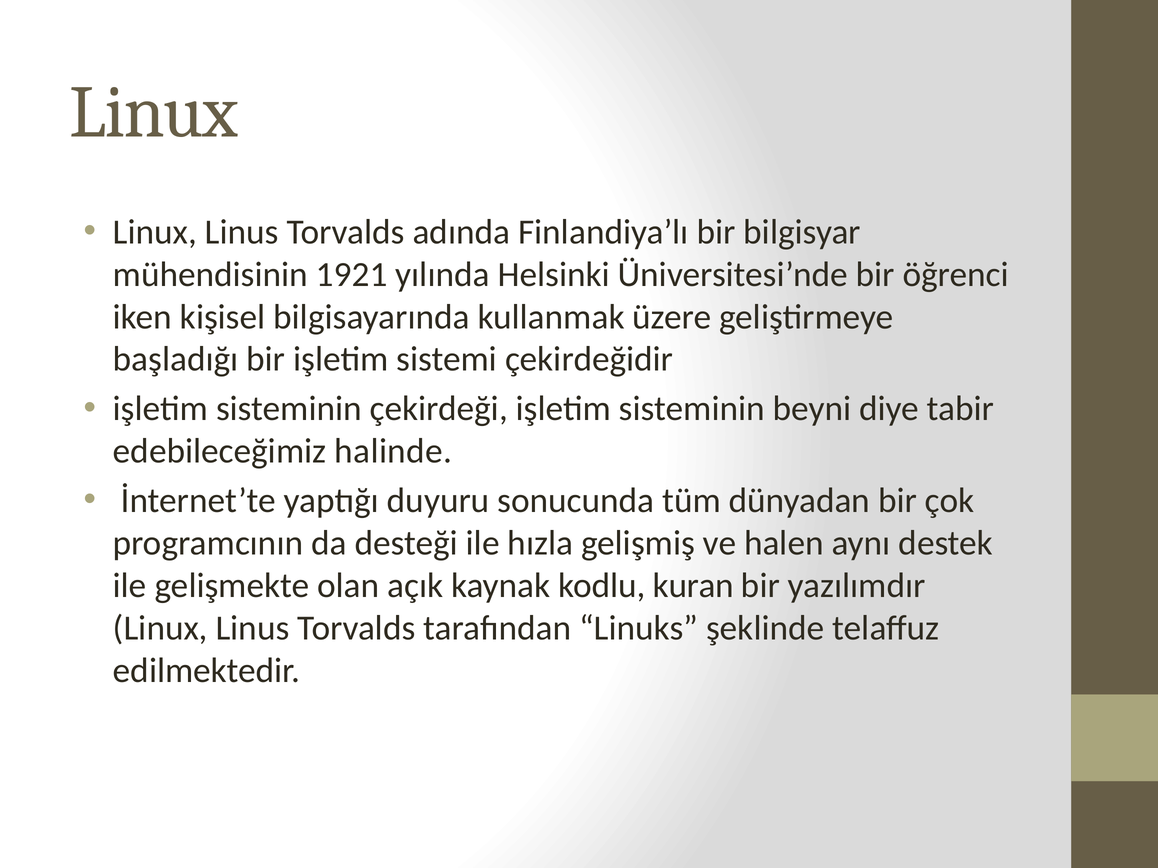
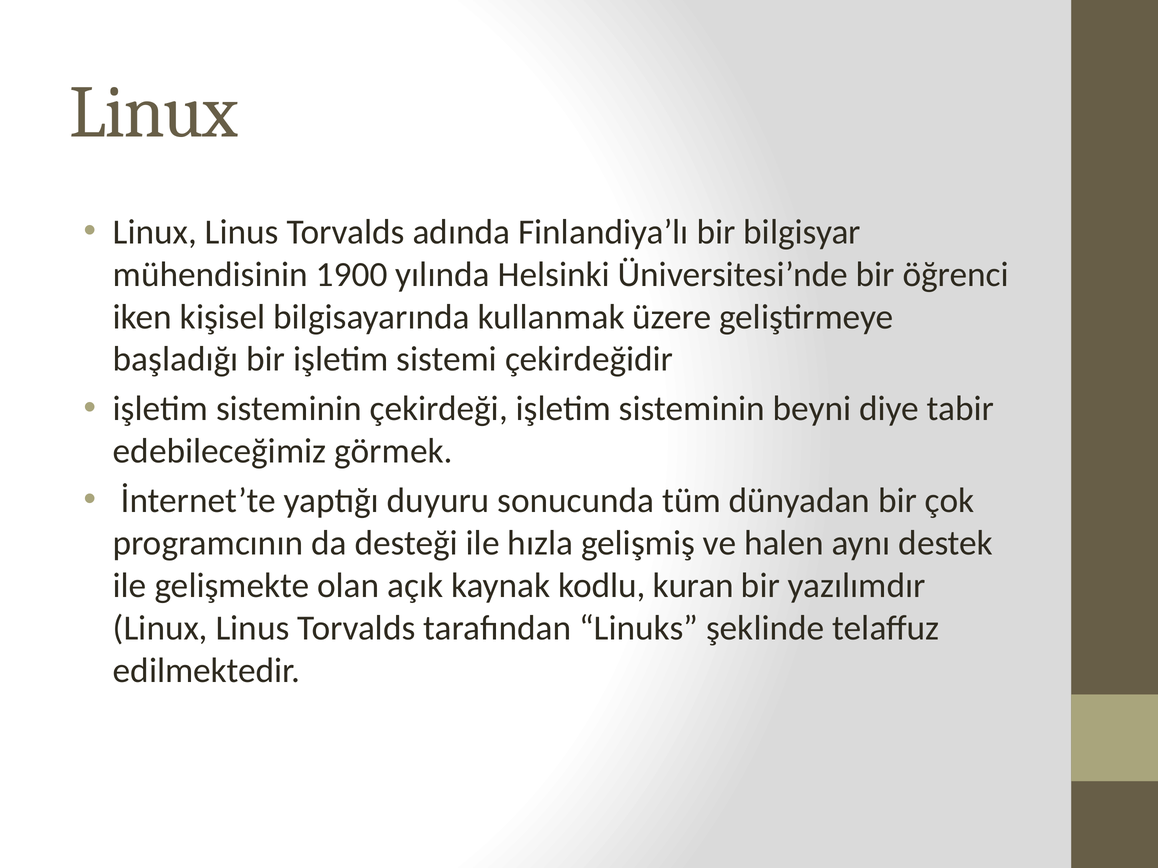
1921: 1921 -> 1900 (352, 275)
halinde: halinde -> görmek (393, 451)
